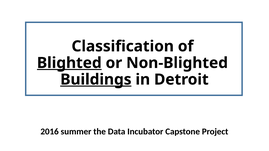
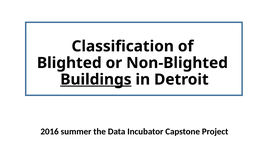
Blighted underline: present -> none (69, 63)
